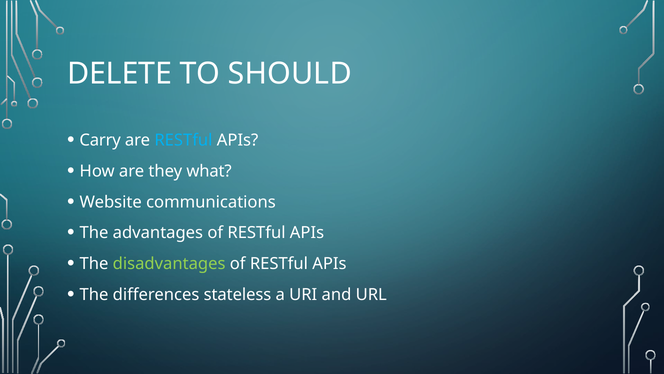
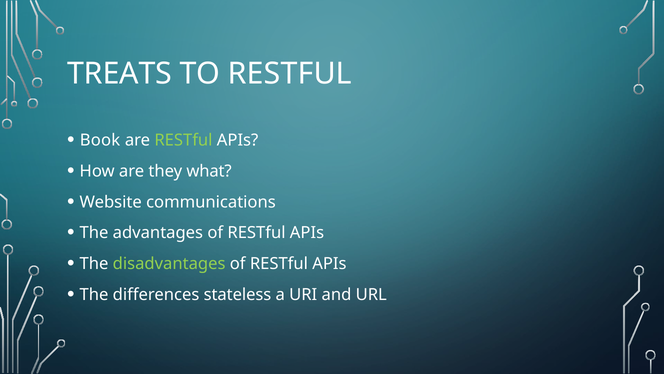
DELETE: DELETE -> TREATS (120, 74)
TO SHOULD: SHOULD -> RESTFUL (290, 74)
Carry: Carry -> Book (100, 140)
RESTful colour: light blue -> light green (183, 140)
